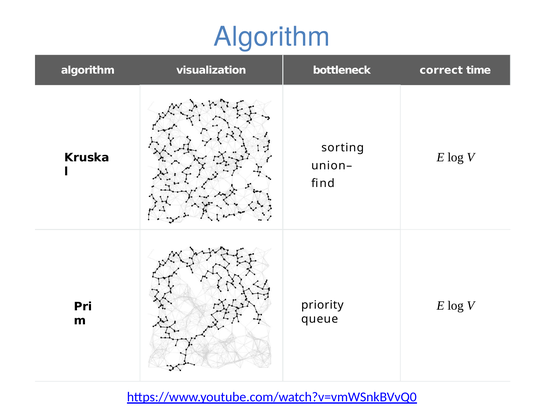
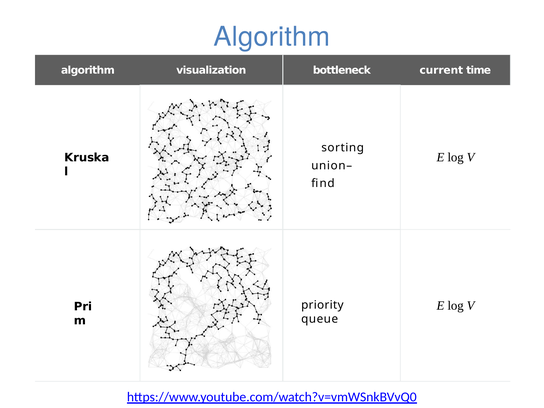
correct: correct -> current (441, 70)
